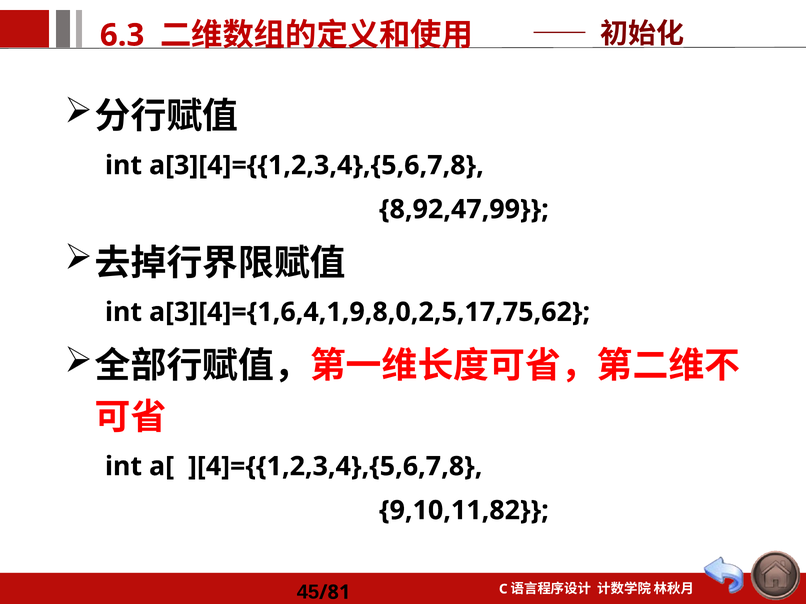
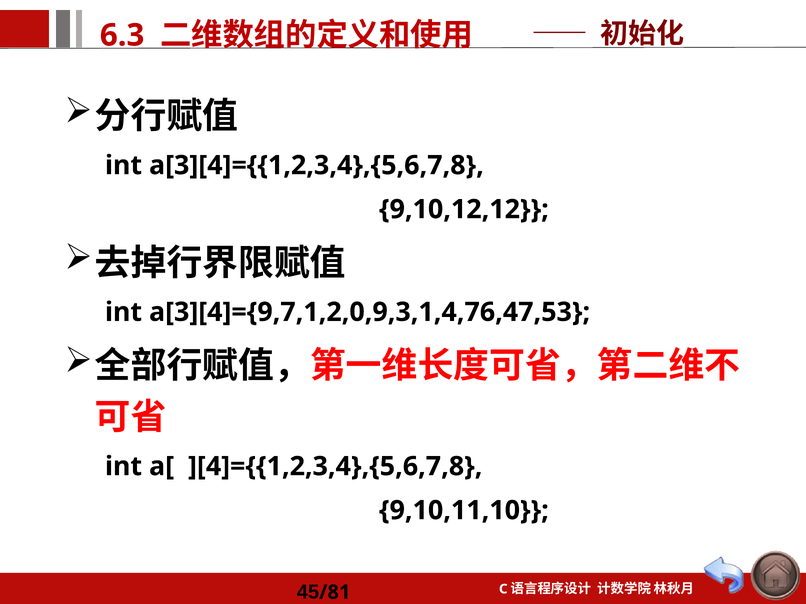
8,92,47,99: 8,92,47,99 -> 9,10,12,12 (464, 210)
a[3][4]={1,6,4,1,9,8,0,2,5,17,75,62: a[3][4]={1,6,4,1,9,8,0,2,5,17,75,62 -> a[3][4]={9,7,1,2,0,9,3,1,4,76,47,53 (370, 312)
9,10,11,82: 9,10,11,82 -> 9,10,11,10 (464, 511)
